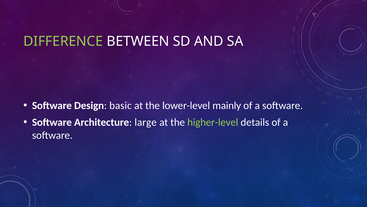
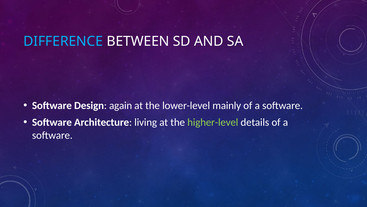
DIFFERENCE colour: light green -> light blue (63, 41)
basic: basic -> again (121, 105)
large: large -> living (146, 122)
